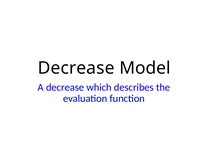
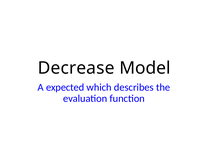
A decrease: decrease -> expected (65, 87)
